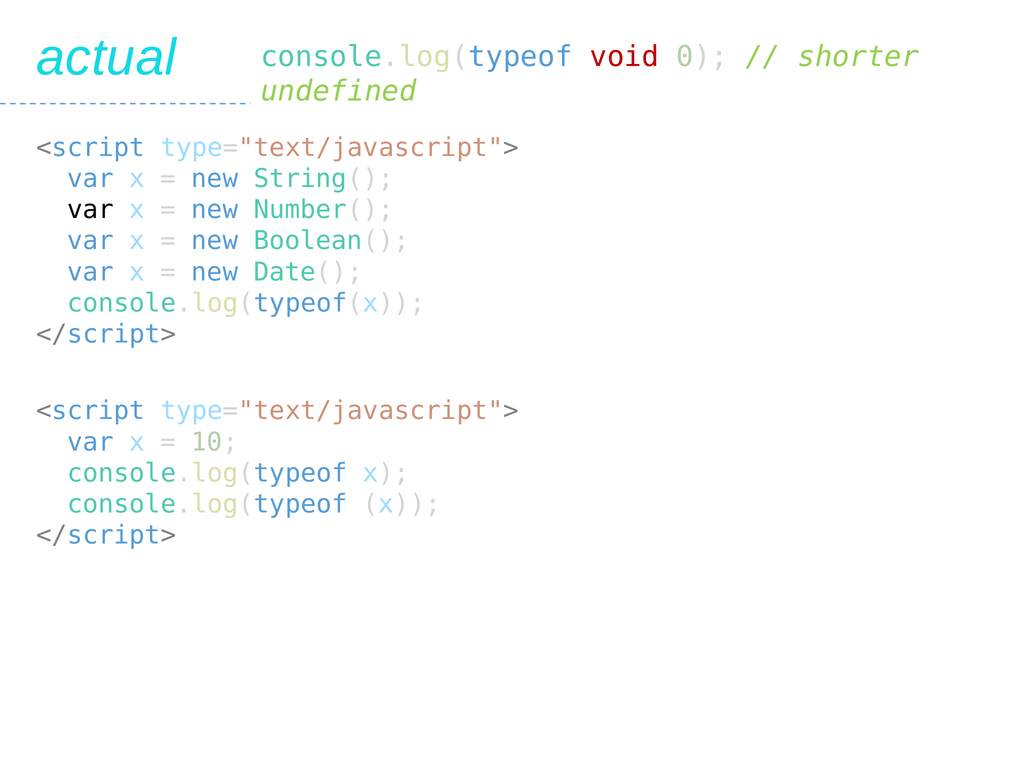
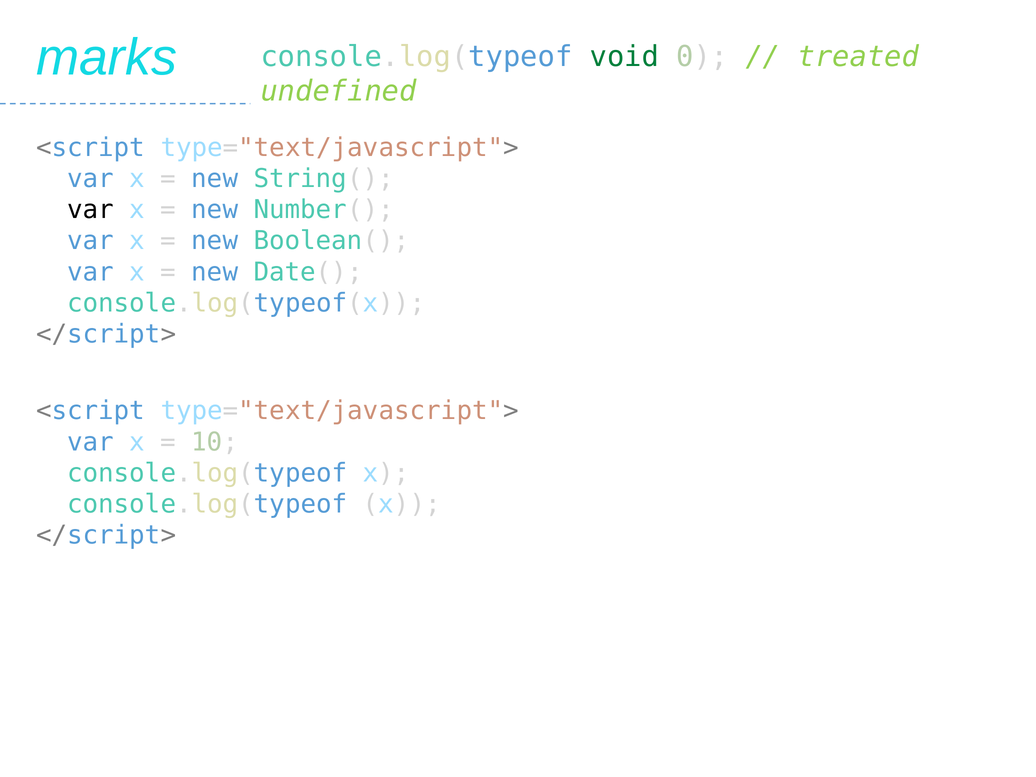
actual: actual -> marks (106, 58)
void colour: red -> green (624, 57)
shorter: shorter -> treated (858, 57)
